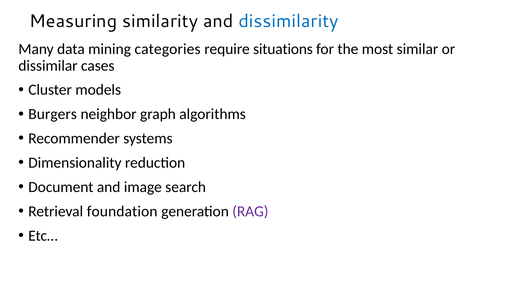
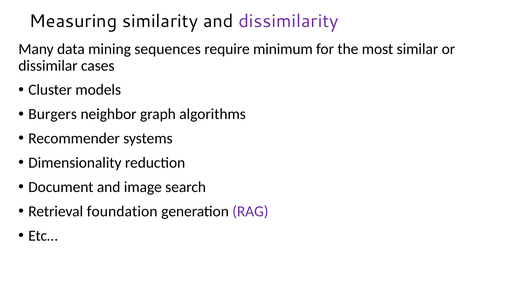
dissimilarity colour: blue -> purple (288, 21)
categories: categories -> sequences (168, 49)
situations: situations -> minimum (283, 49)
